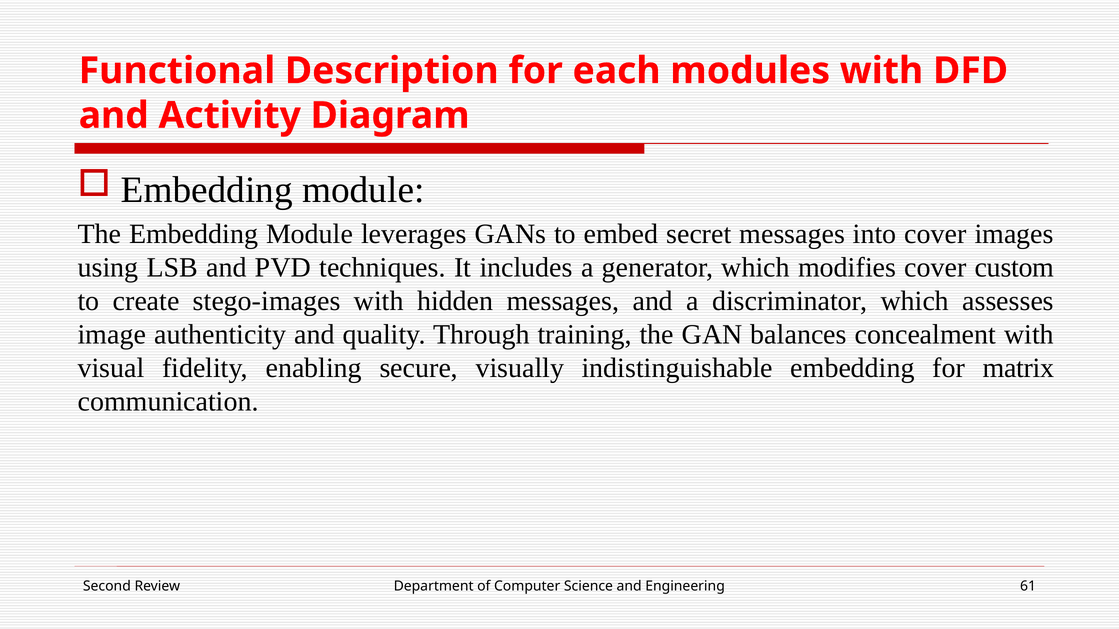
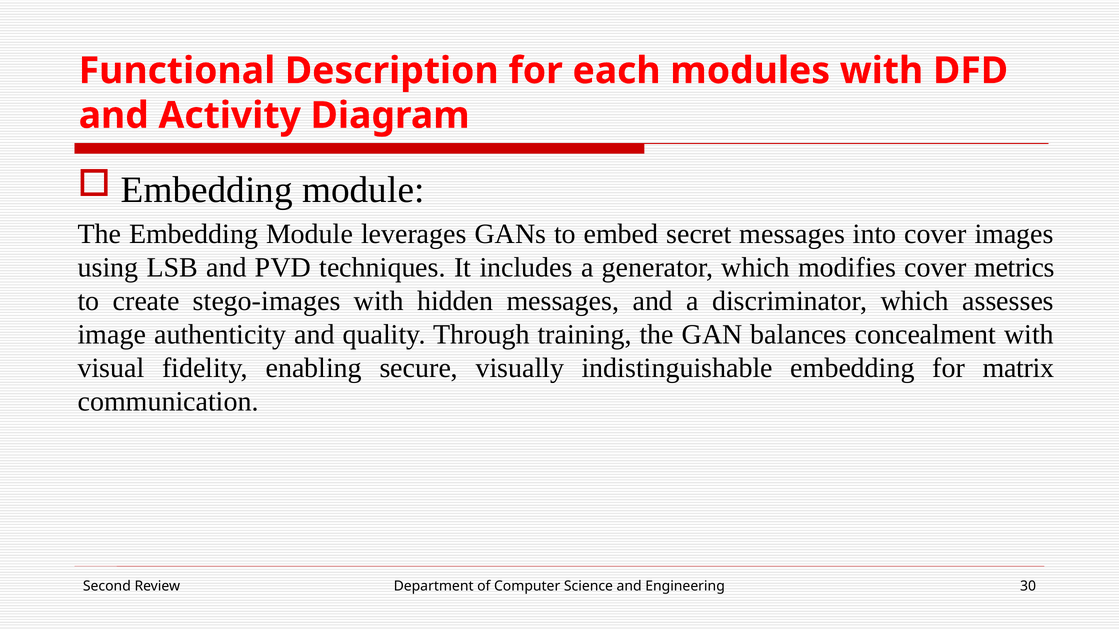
custom: custom -> metrics (1014, 268)
61: 61 -> 30 (1028, 587)
